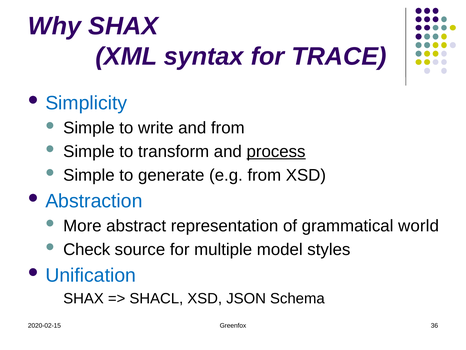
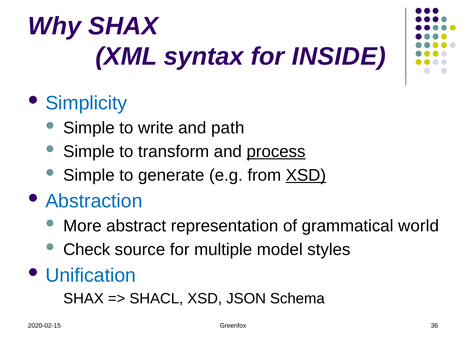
TRACE: TRACE -> INSIDE (339, 57)
and from: from -> path (228, 128)
XSD underline: none -> present (306, 175)
